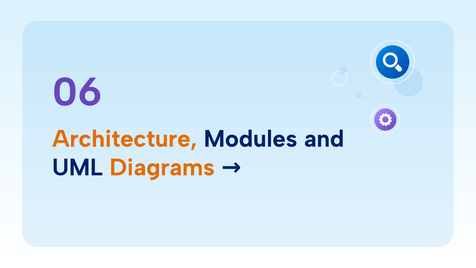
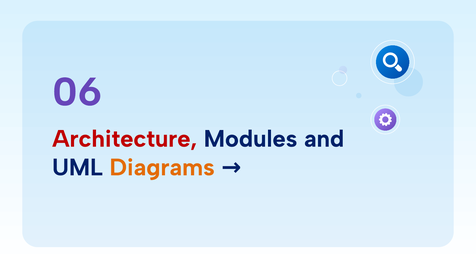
Architecture colour: orange -> red (125, 139)
